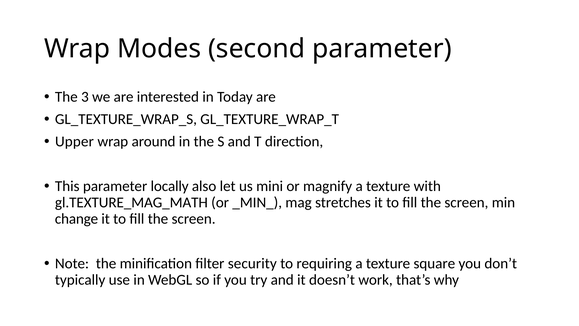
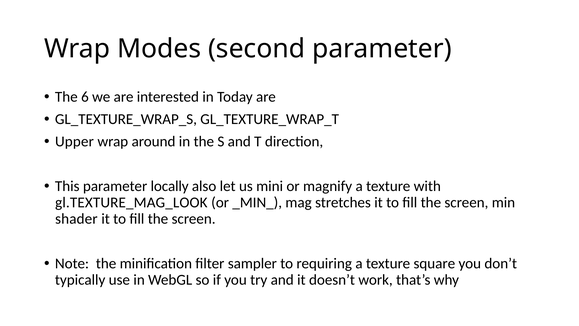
3: 3 -> 6 (85, 97)
gl.TEXTURE_MAG_MATH: gl.TEXTURE_MAG_MATH -> gl.TEXTURE_MAG_LOOK (131, 202)
change: change -> shader (76, 219)
security: security -> sampler (252, 263)
